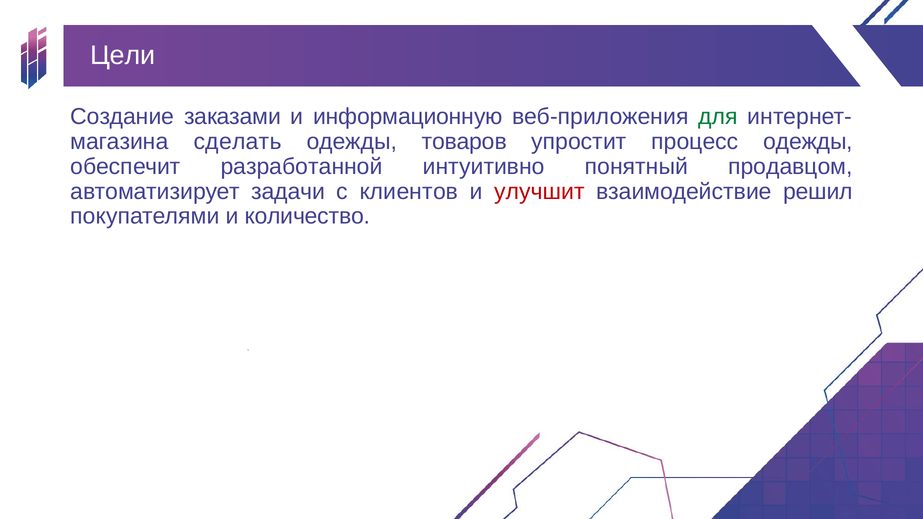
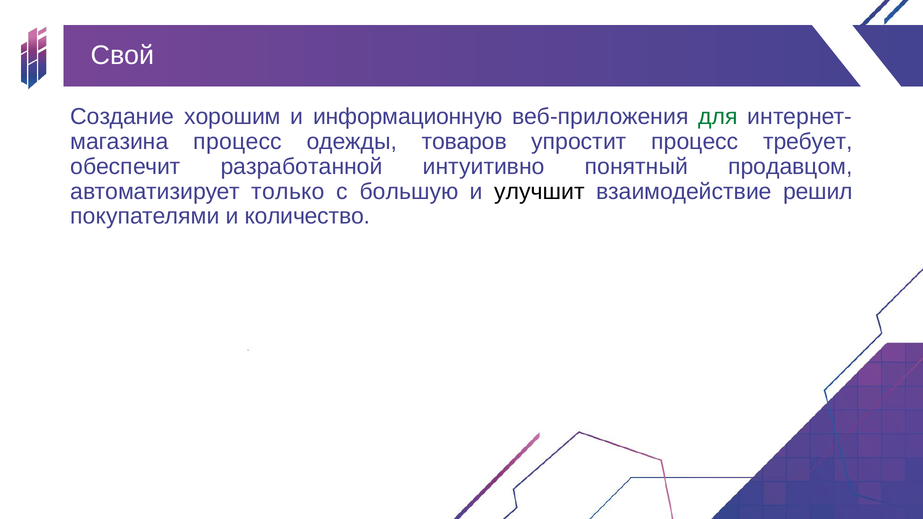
Цели: Цели -> Свой (123, 56)
заказами: заказами -> хорошим (232, 117)
сделать: сделать -> процесс (238, 142)
процесс одежды: одежды -> требует (808, 142)
задачи: задачи -> только (288, 192)
клиентов: клиентов -> большую (409, 192)
улучшит colour: red -> black (540, 192)
